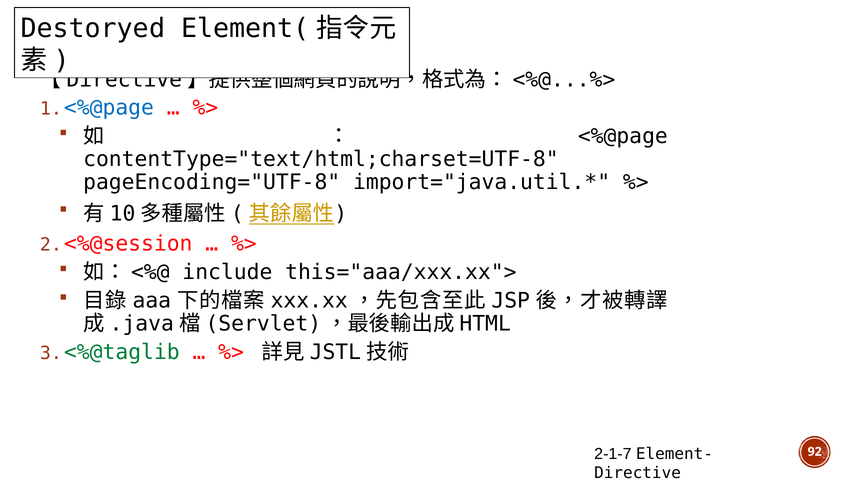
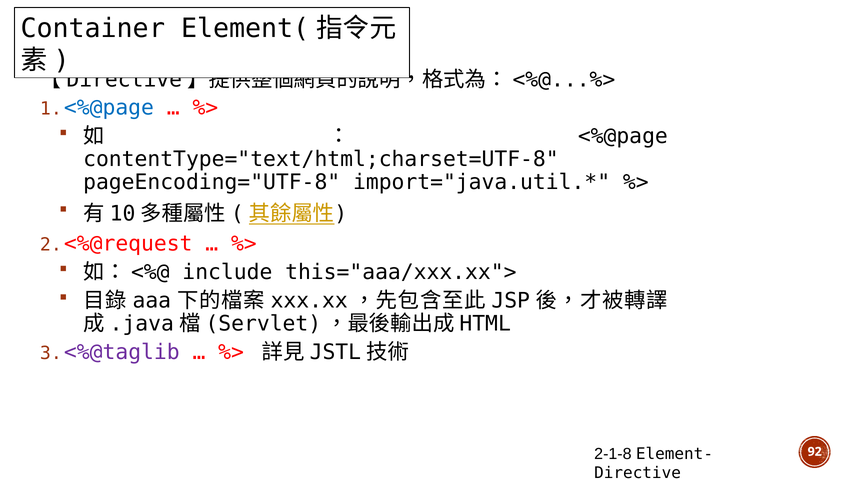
Destoryed: Destoryed -> Container (93, 29)
<%@session: <%@session -> <%@request (128, 244)
<%@taglib colour: green -> purple (122, 352)
2-1-7: 2-1-7 -> 2-1-8 (613, 454)
